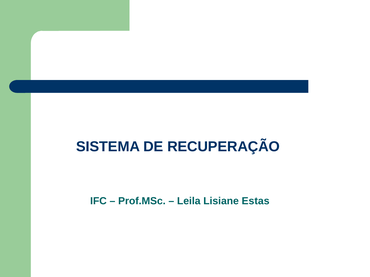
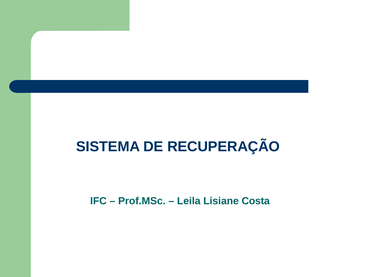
Estas: Estas -> Costa (256, 201)
